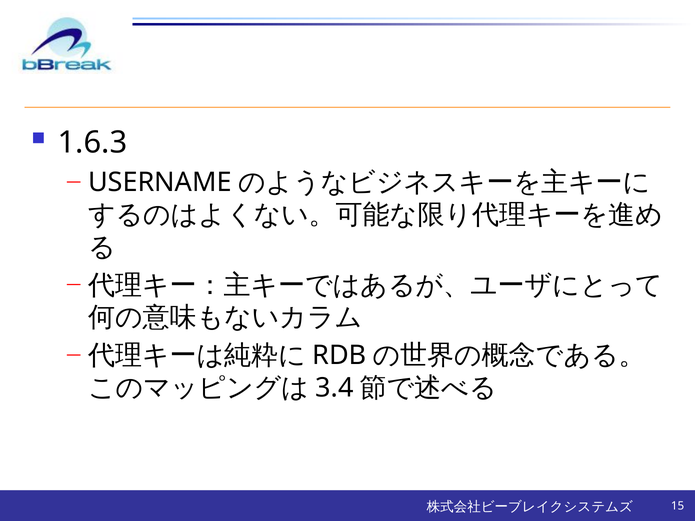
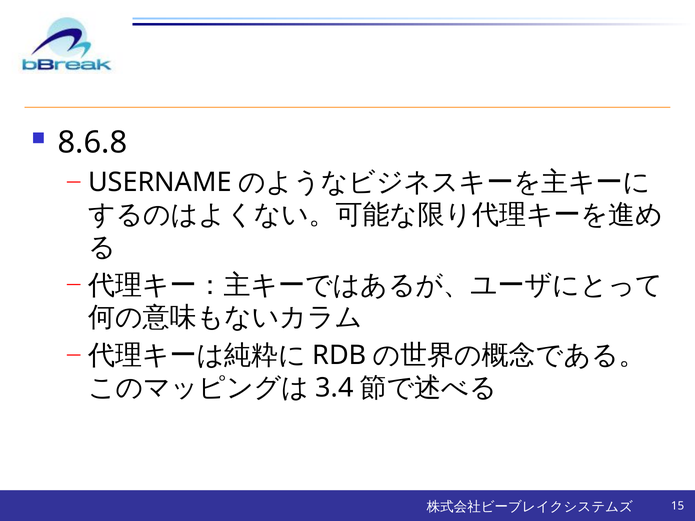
1.6.3: 1.6.3 -> 8.6.8 (92, 143)
